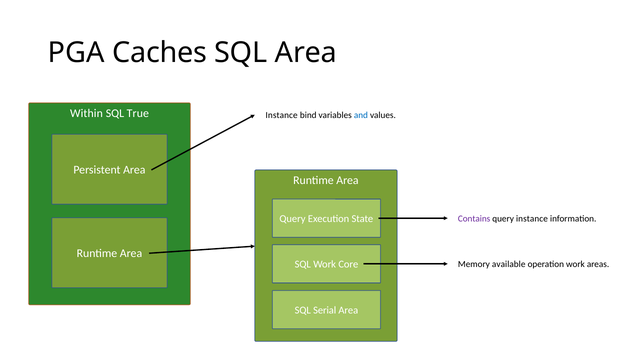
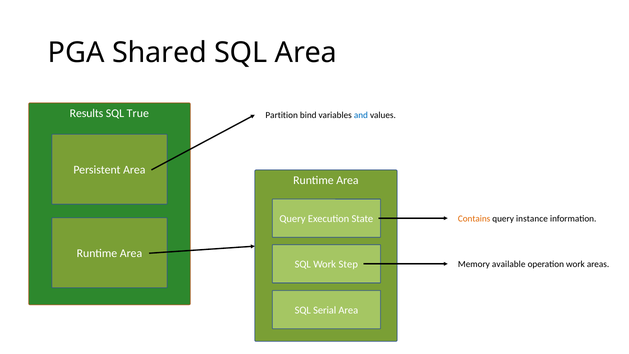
Caches: Caches -> Shared (160, 53)
Within: Within -> Results (87, 113)
Instance: Instance -> Partition (282, 115)
Contains colour: purple -> orange (474, 219)
Core: Core -> Step (348, 264)
